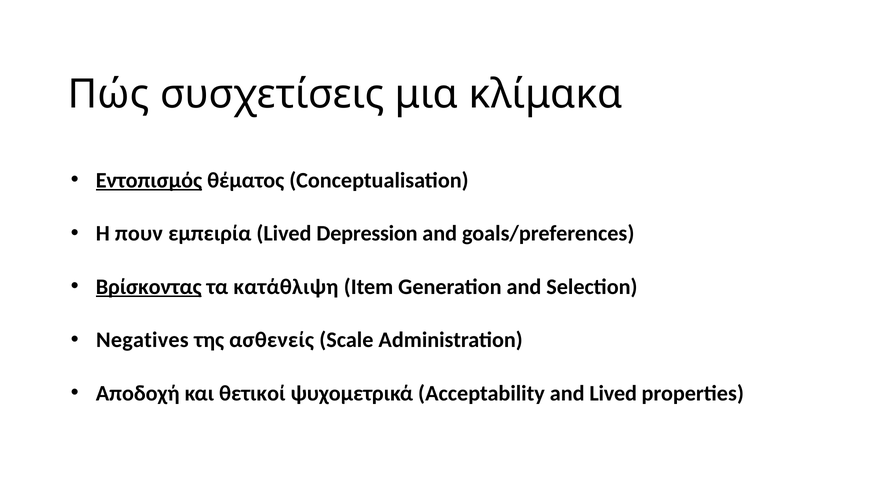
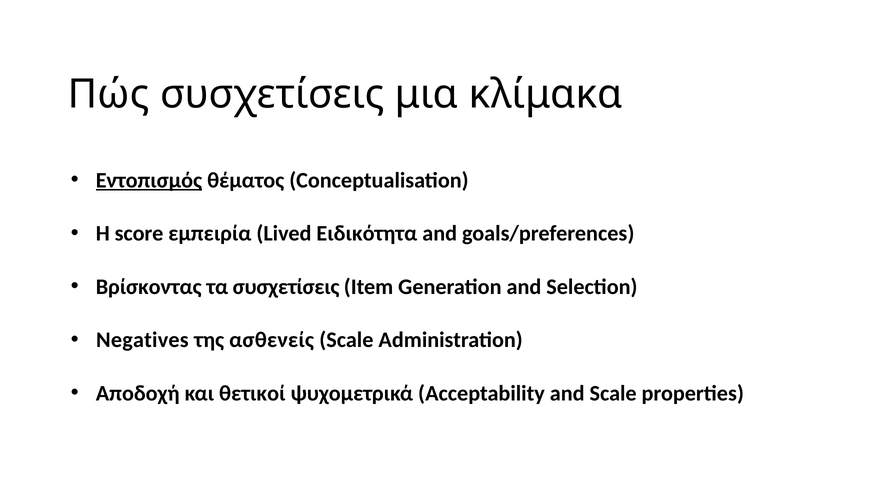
πουν: πουν -> score (139, 233)
Depression: Depression -> Ειδικότητα (367, 233)
Βρίσκοντας underline: present -> none (149, 287)
τα κατάθλιψη: κατάθλιψη -> συσχετίσεις (286, 287)
and Lived: Lived -> Scale (613, 393)
